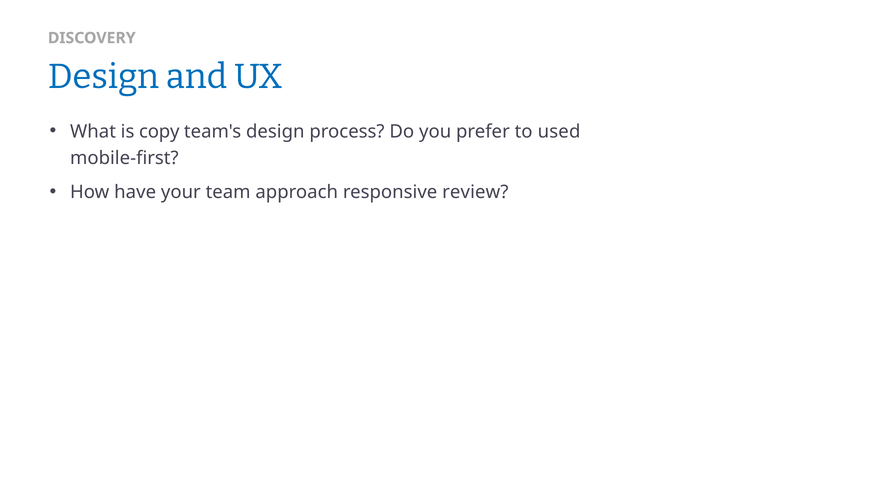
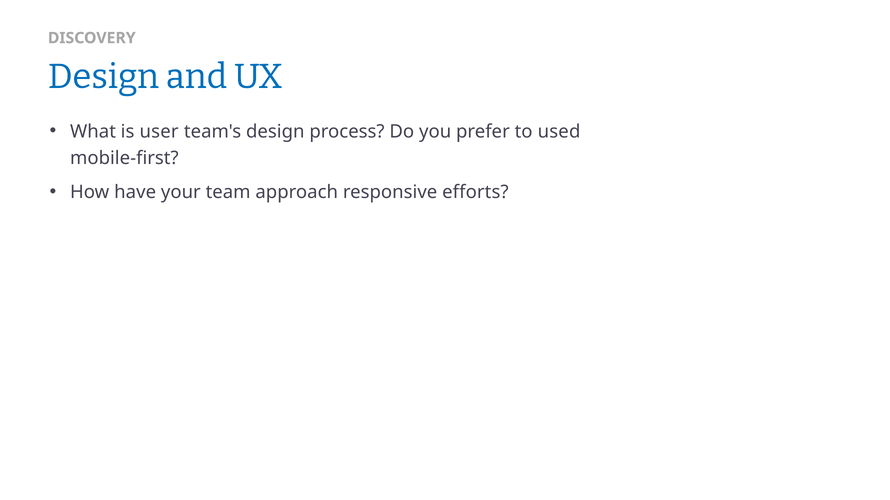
copy: copy -> user (159, 132)
review: review -> efforts (475, 192)
